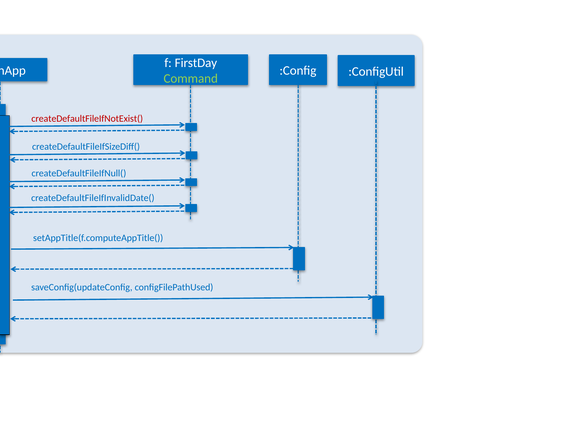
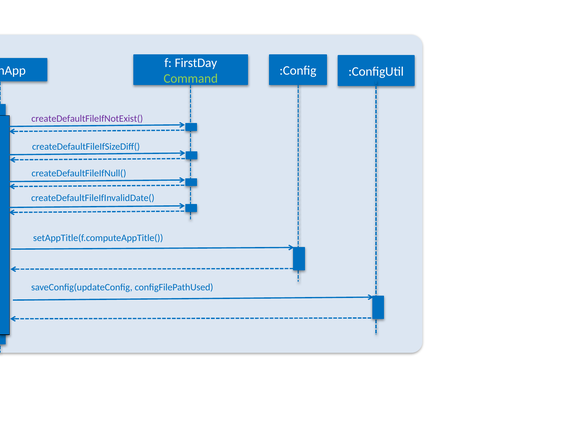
createDefaultFileIfNotExist( colour: red -> purple (87, 119)
